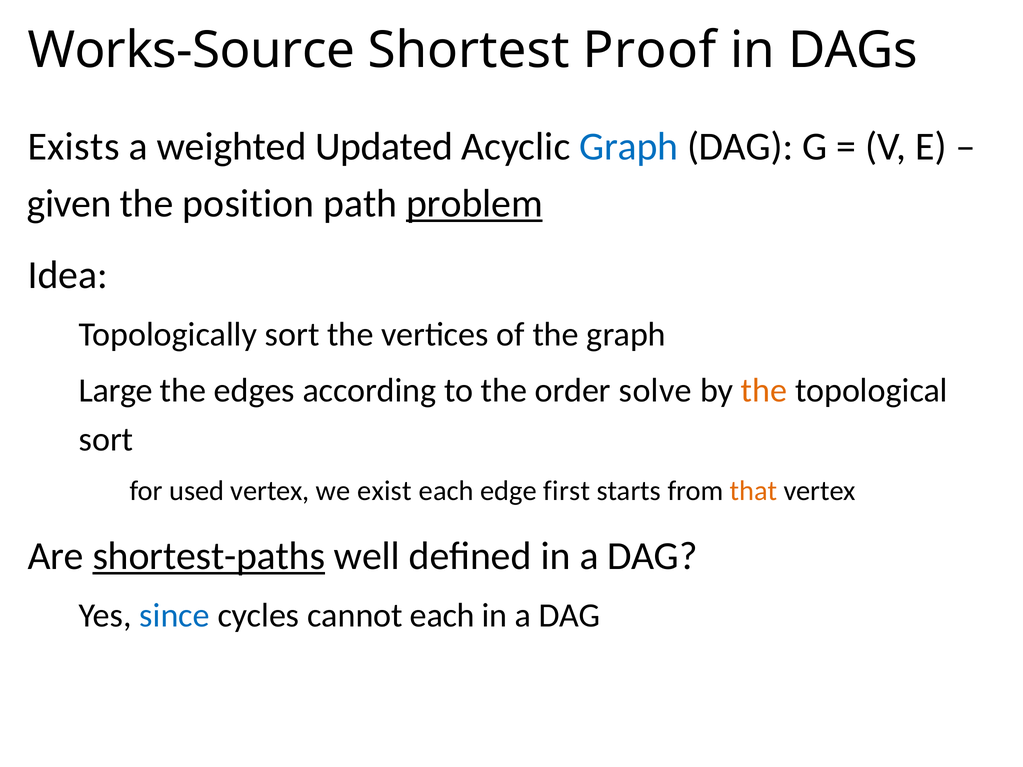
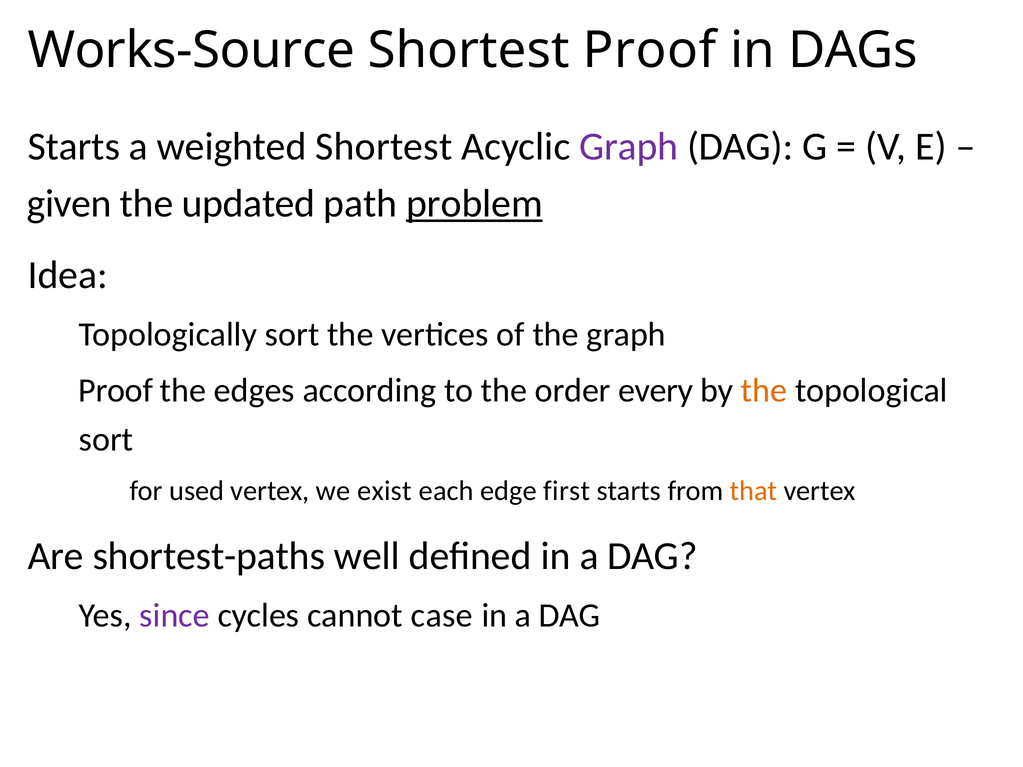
Exists: Exists -> Starts (74, 146)
weighted Updated: Updated -> Shortest (384, 146)
Graph colour: blue -> purple (629, 146)
position: position -> updated (249, 204)
Large: Large -> Proof (116, 391)
solve: solve -> every (656, 391)
shortest-paths underline: present -> none (209, 556)
since colour: blue -> purple (175, 616)
cannot each: each -> case (442, 616)
